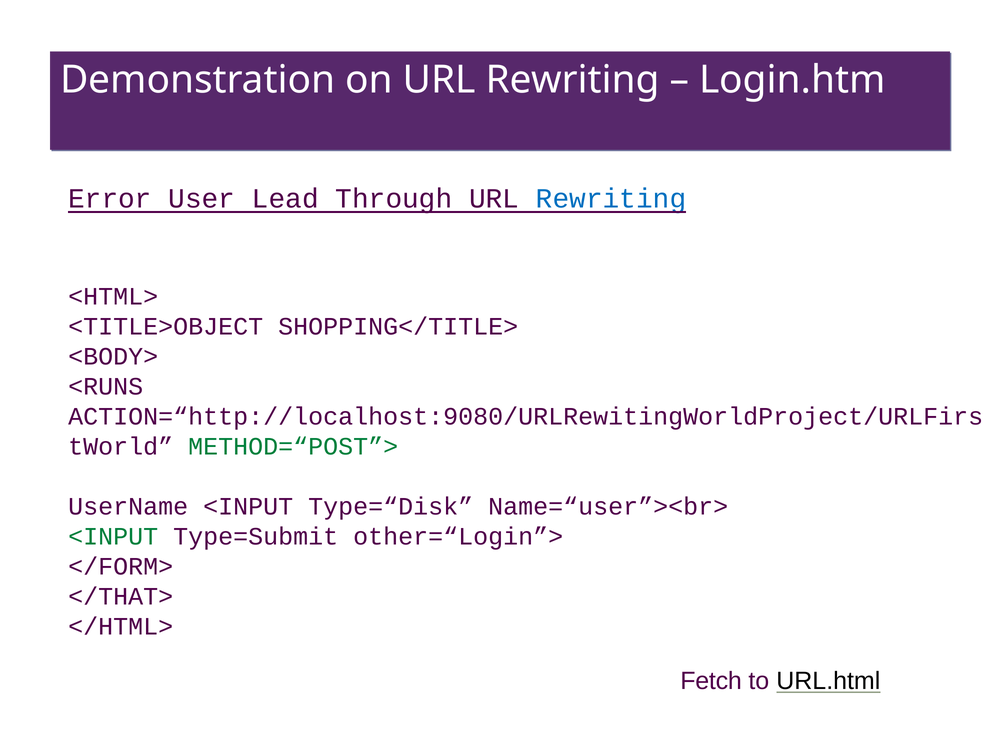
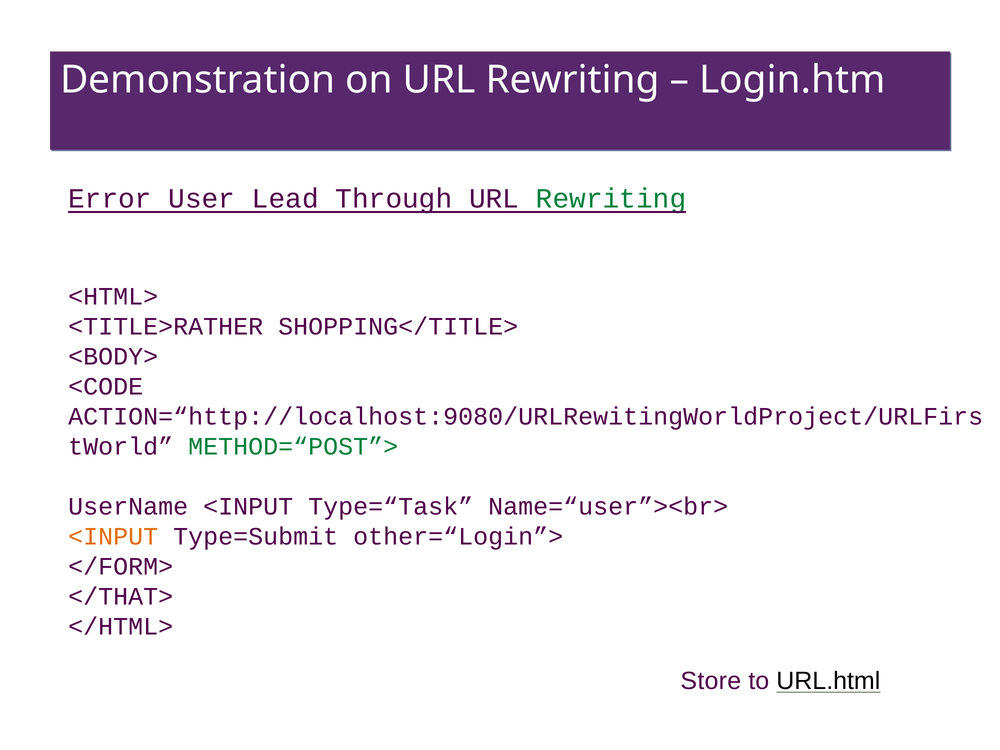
Rewriting colour: blue -> green (611, 199)
<TITLE>OBJECT: <TITLE>OBJECT -> <TITLE>RATHER (166, 327)
<RUNS: <RUNS -> <CODE (106, 387)
Type=“Disk: Type=“Disk -> Type=“Task (391, 507)
<INPUT colour: green -> orange (113, 537)
Fetch: Fetch -> Store (711, 681)
